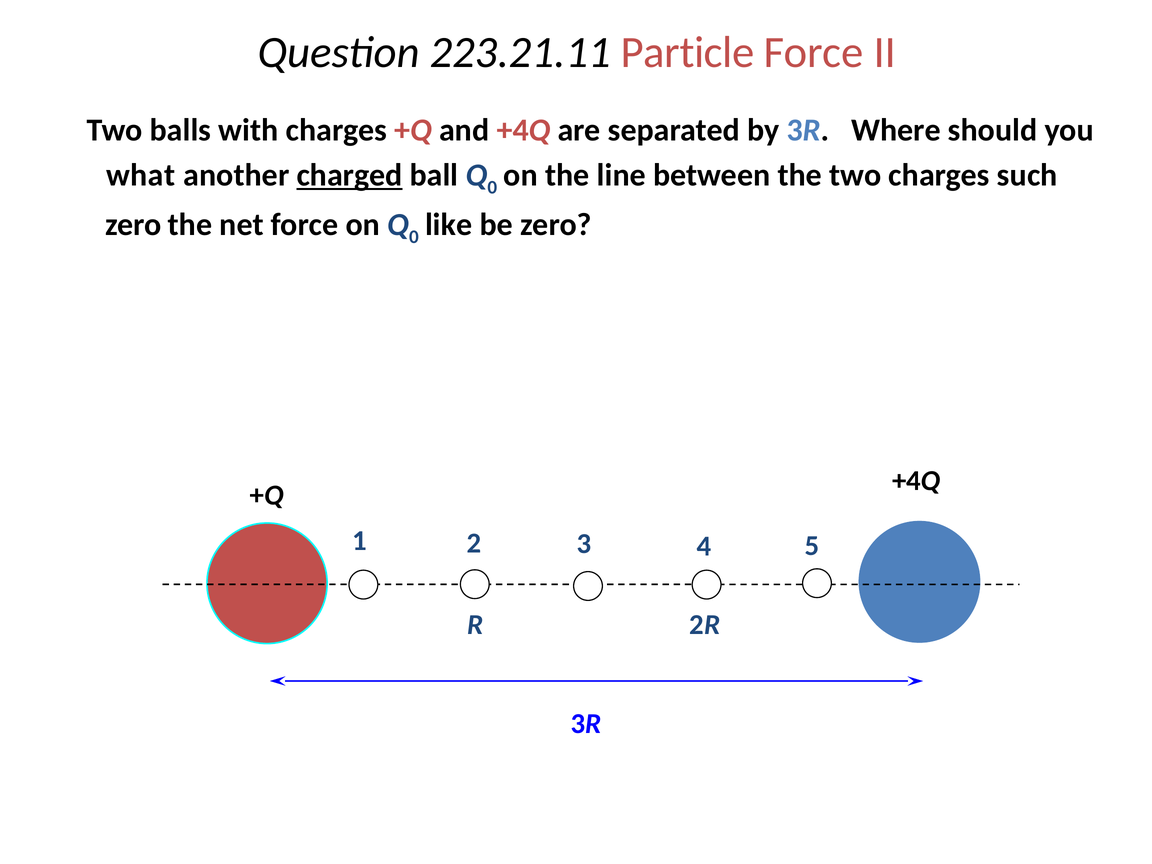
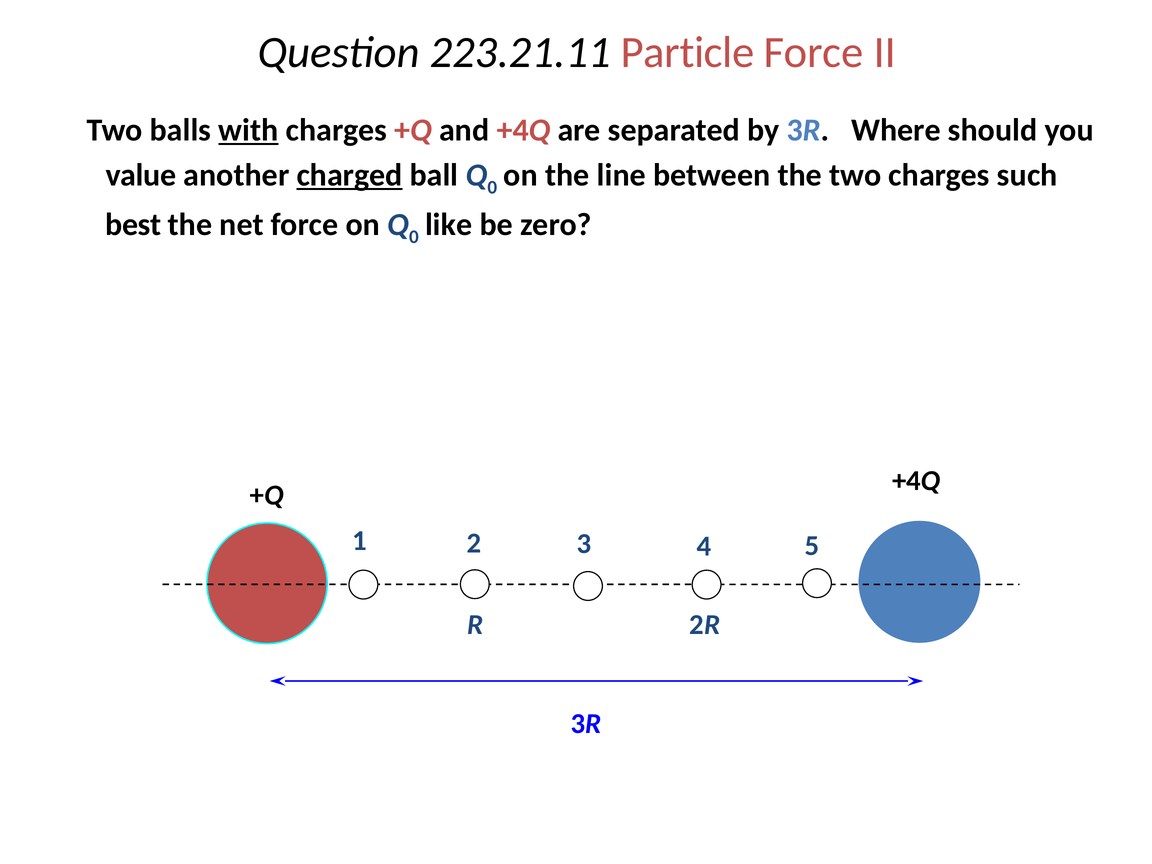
with underline: none -> present (248, 130)
what: what -> value (141, 175)
zero: zero -> best (133, 225)
